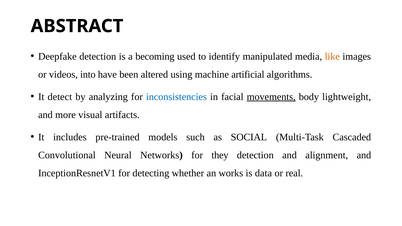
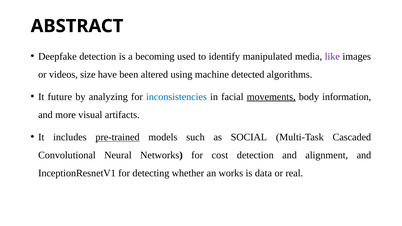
like colour: orange -> purple (332, 56)
into: into -> size (88, 75)
artificial: artificial -> detected (248, 75)
detect: detect -> future (60, 97)
lightweight: lightweight -> information (347, 97)
pre-trained underline: none -> present (118, 137)
they: they -> cost (220, 155)
